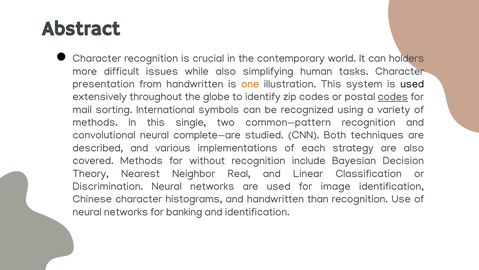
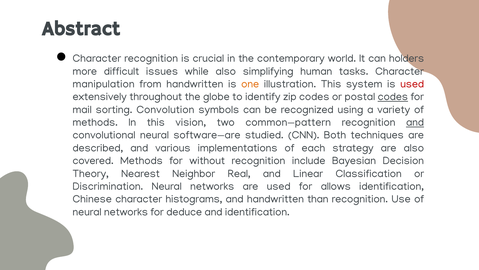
presentation: presentation -> manipulation (104, 84)
used colour: black -> red (412, 84)
International: International -> Convolution (165, 109)
single: single -> vision (191, 122)
and underline: none -> present (415, 122)
complete—are: complete—are -> software—are (207, 135)
image: image -> allows (336, 186)
banking: banking -> deduce (184, 211)
